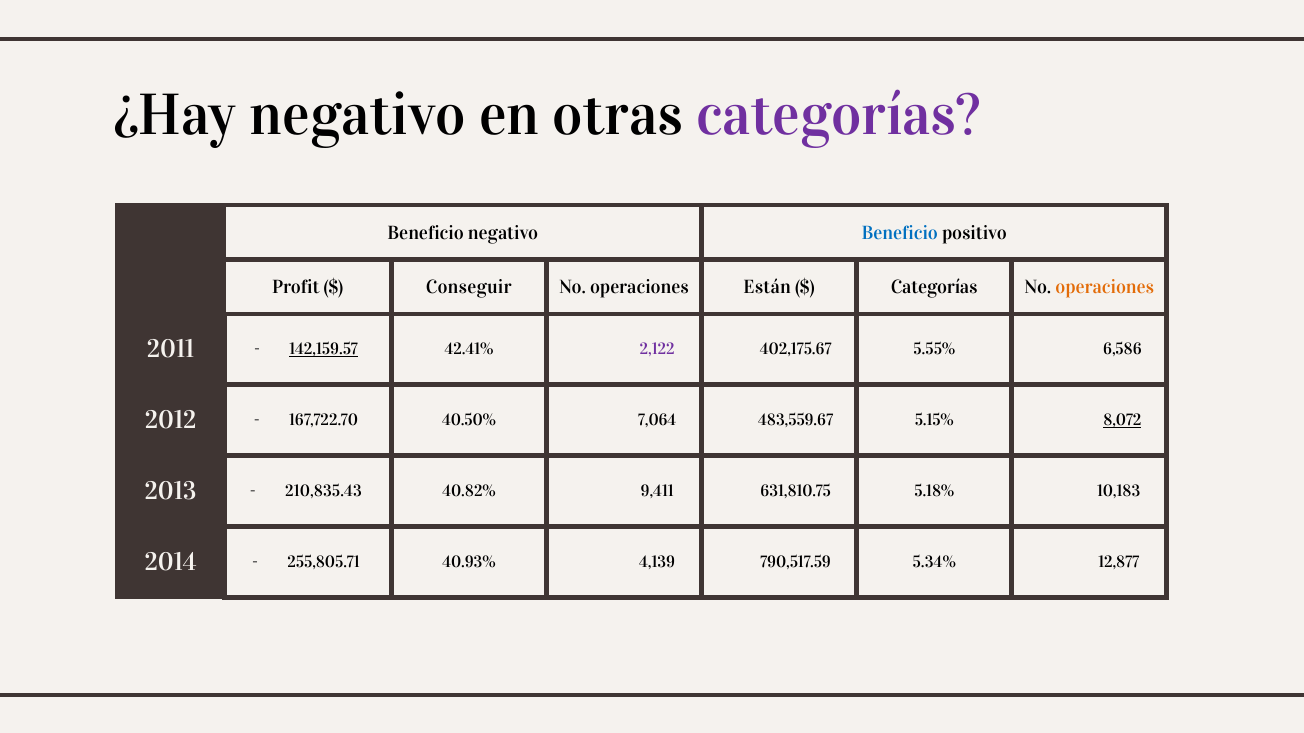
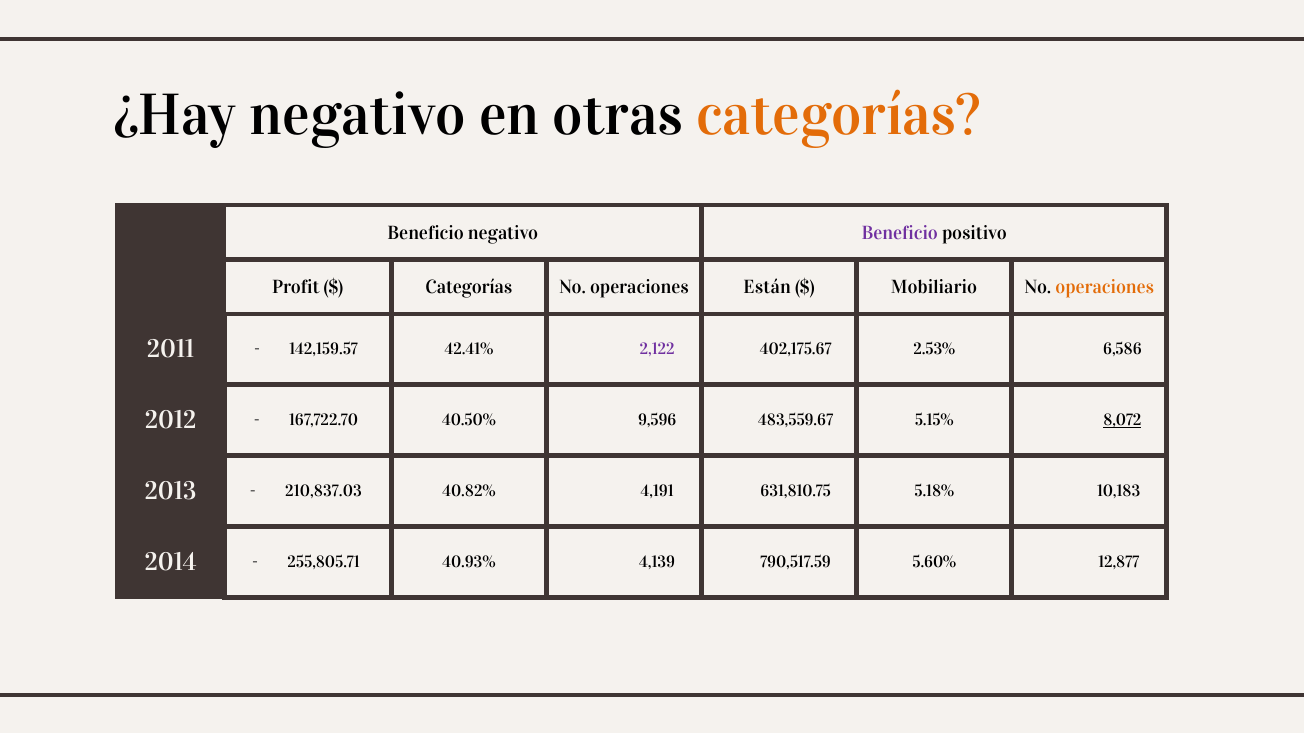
categorías colour: purple -> orange (838, 115)
Beneficio colour: blue -> purple (900, 233)
Conseguir: Conseguir -> Categorías (469, 288)
Categorías: Categorías -> Mobiliario (934, 288)
142,159.57 underline: present -> none (324, 350)
5.55%: 5.55% -> 2.53% (934, 350)
7,064: 7,064 -> 9,596 (657, 421)
210,835.43: 210,835.43 -> 210,837.03 (323, 491)
9,411: 9,411 -> 4,191 (657, 491)
5.34%: 5.34% -> 5.60% (934, 562)
